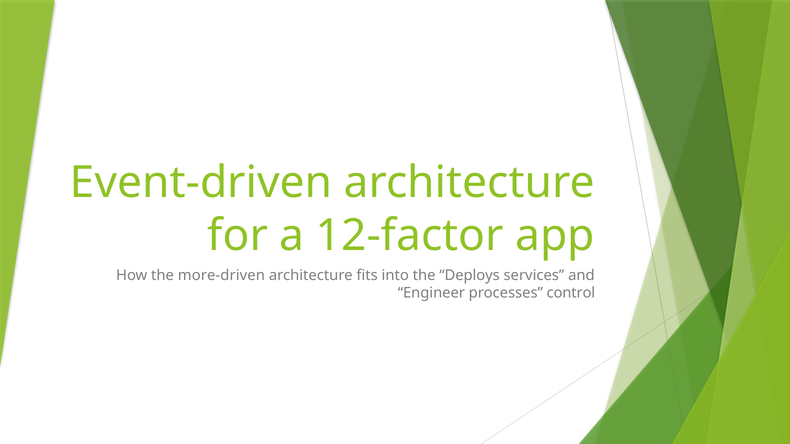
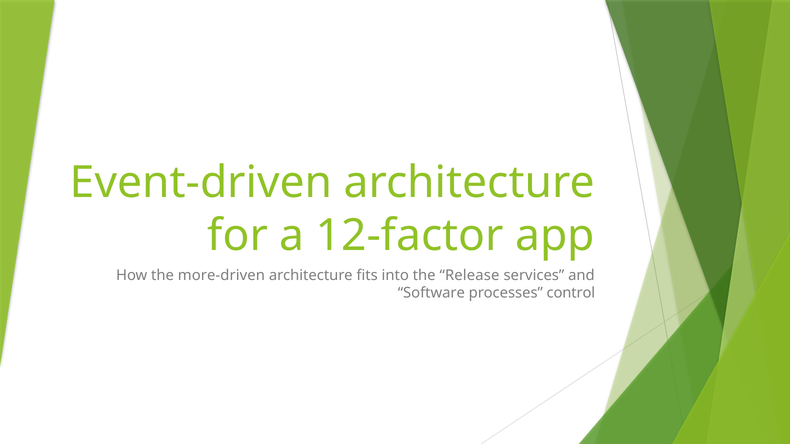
Deploys: Deploys -> Release (469, 275)
Engineer: Engineer -> Software (431, 293)
